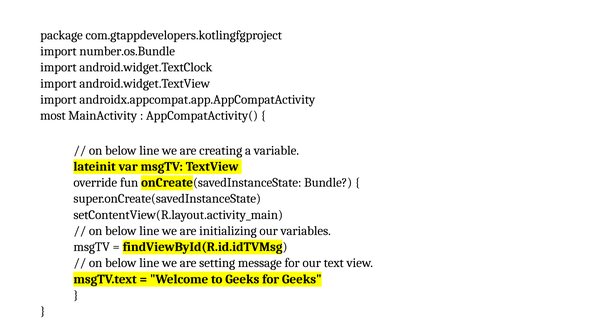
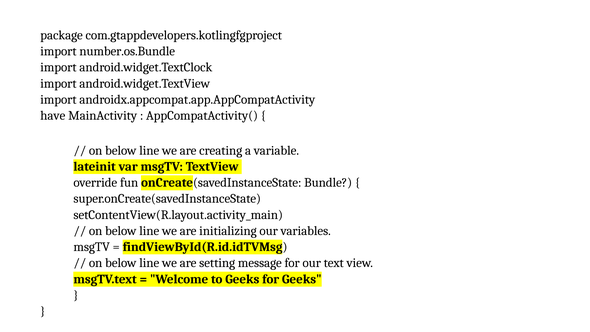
most: most -> have (53, 116)
